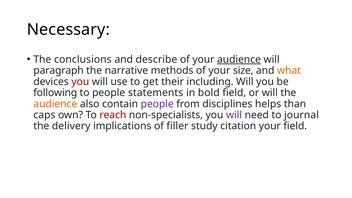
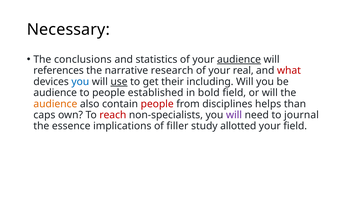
describe: describe -> statistics (156, 60)
paragraph: paragraph -> references (59, 71)
methods: methods -> research (172, 71)
size: size -> real (243, 71)
what colour: orange -> red (289, 71)
you colour: red -> blue (80, 82)
use underline: none -> present (119, 82)
following: following -> audience (55, 93)
statements: statements -> established (156, 93)
people colour: purple -> red (157, 104)
delivery: delivery -> essence (71, 126)
citation: citation -> allotted (238, 126)
